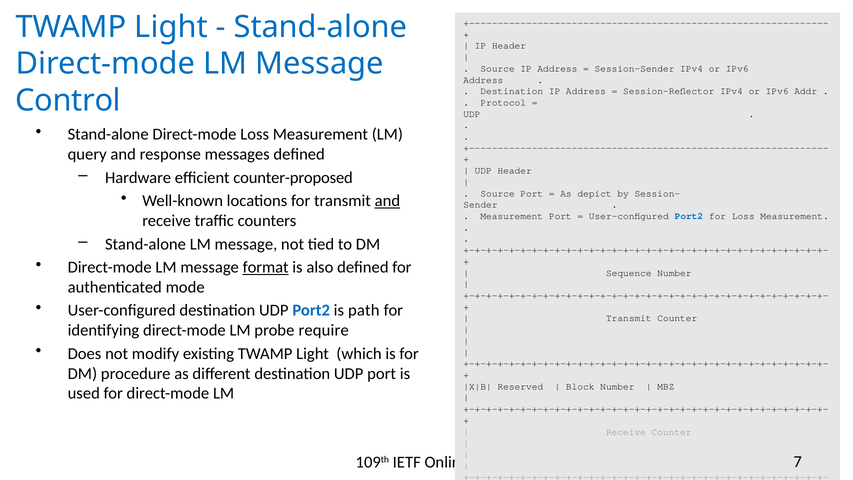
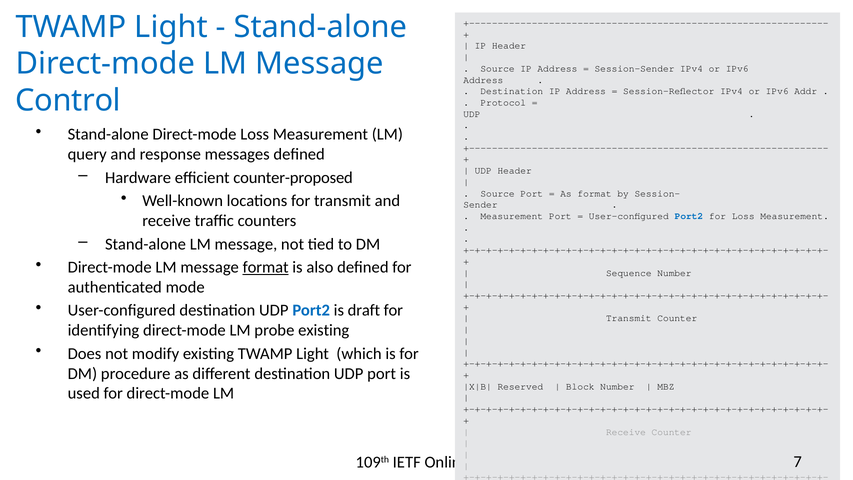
As depict: depict -> format (595, 193)
and underline: present -> none (387, 201)
path: path -> draft (364, 310)
probe require: require -> existing (324, 330)
